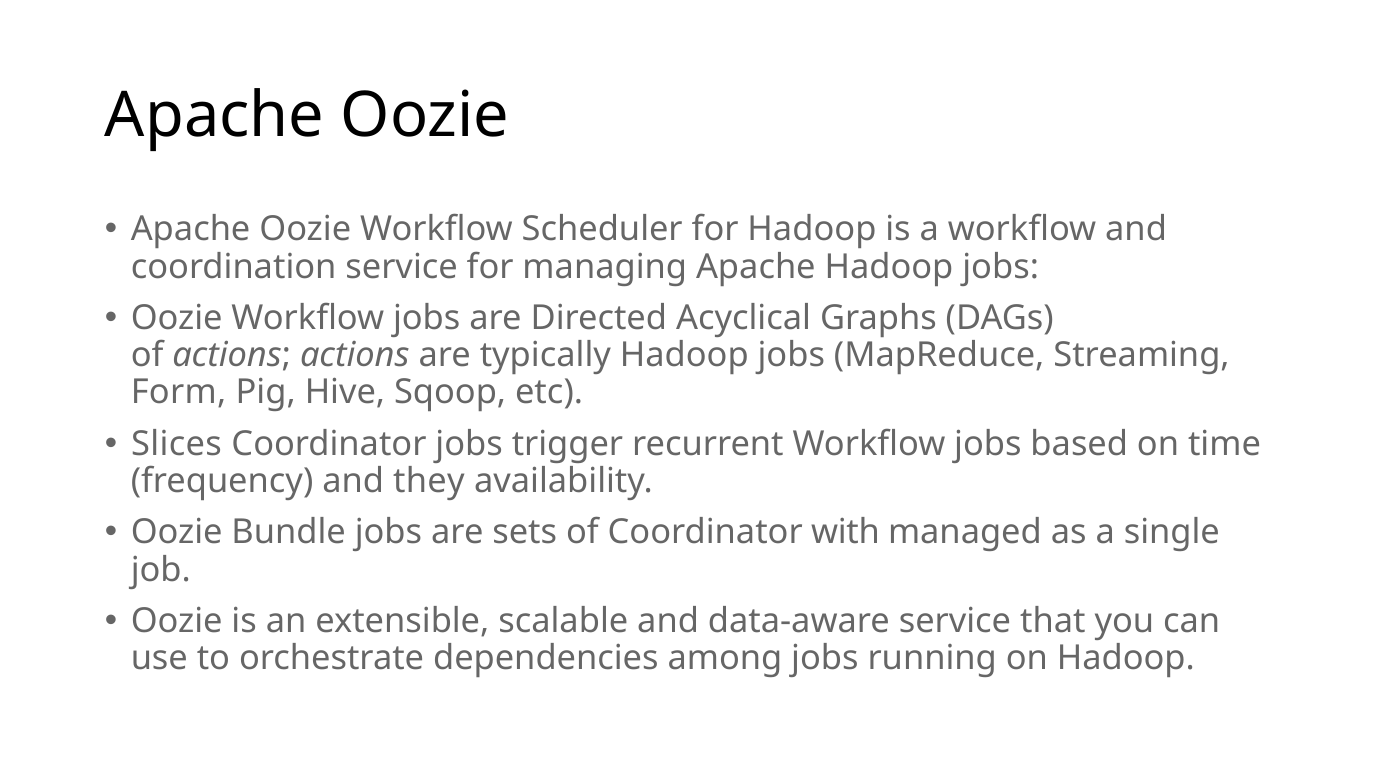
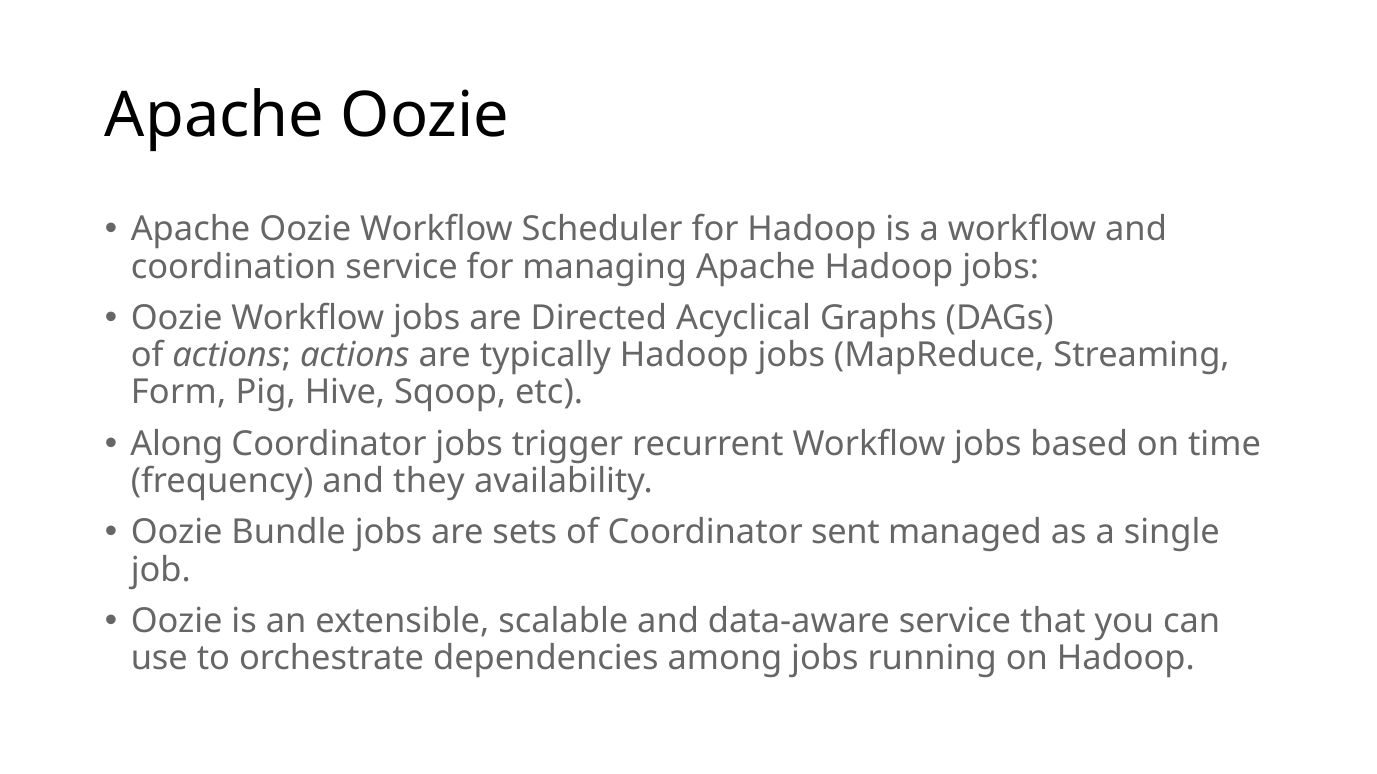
Slices: Slices -> Along (177, 444)
with: with -> sent (845, 533)
